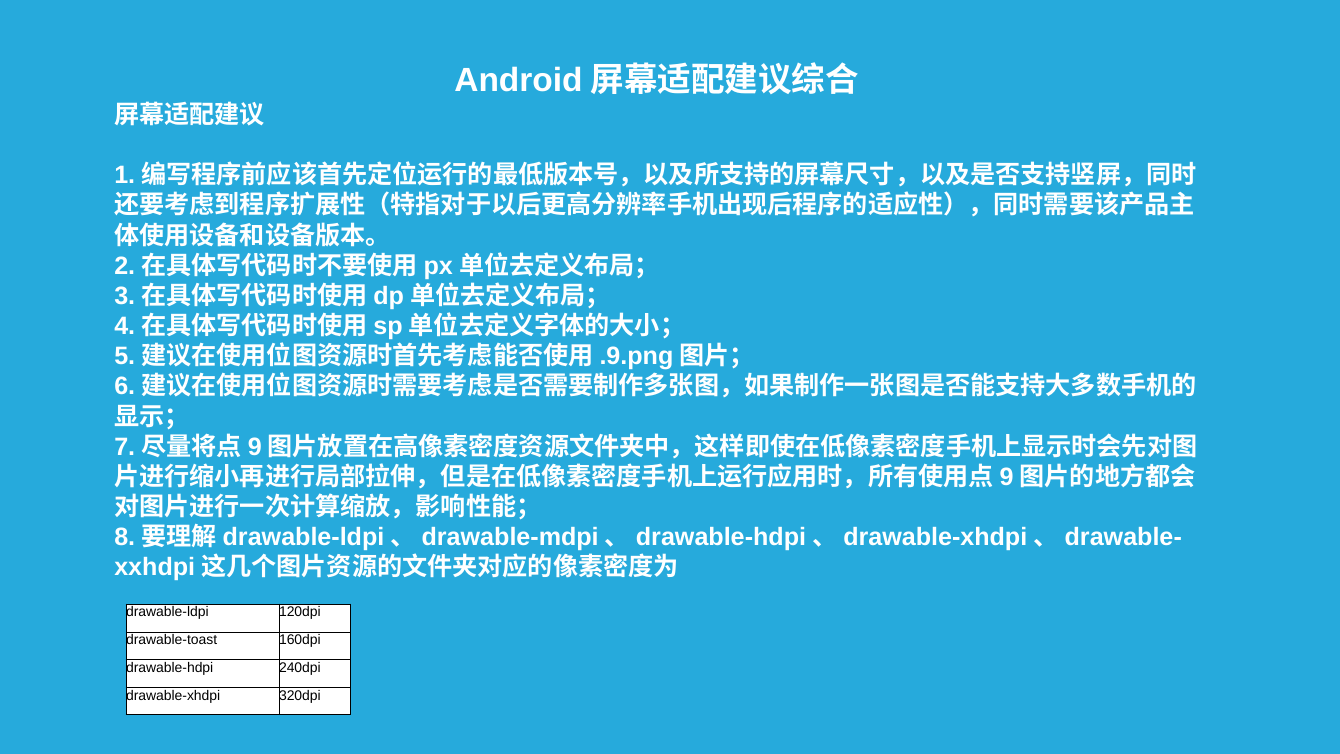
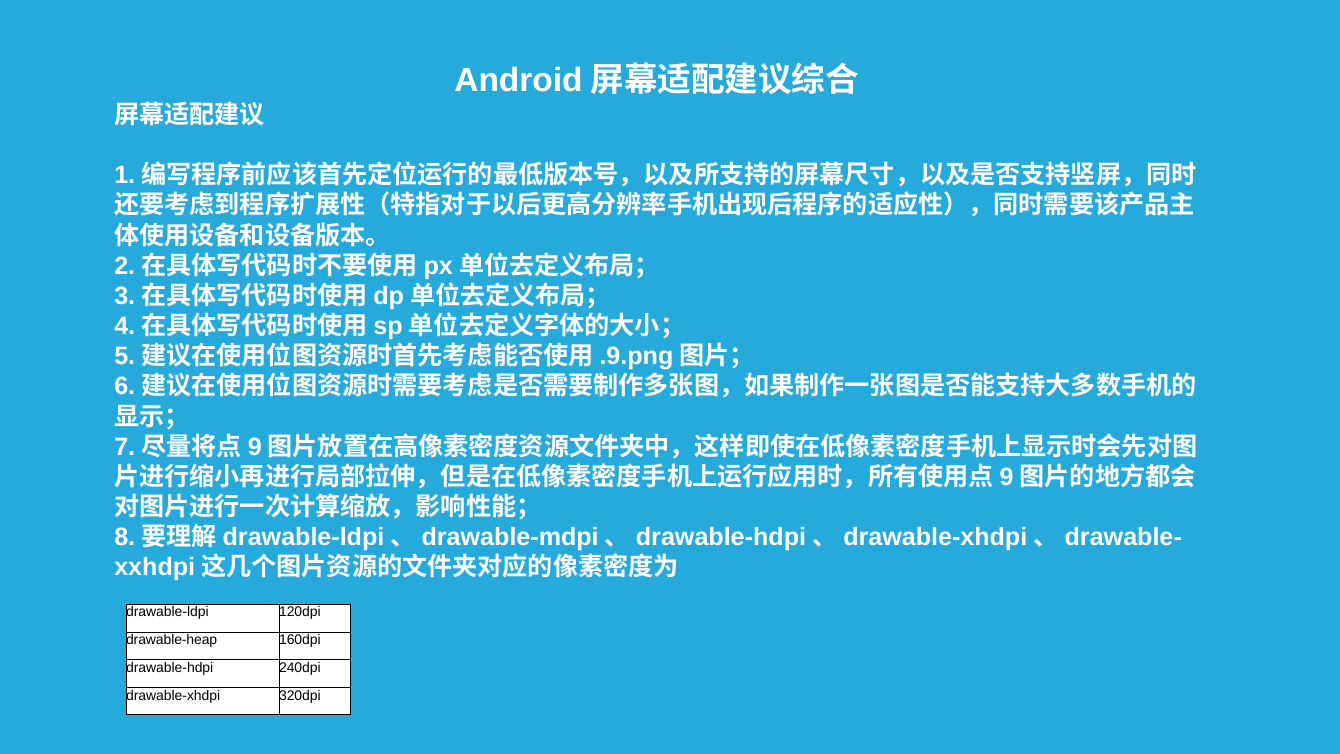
drawable-toast: drawable-toast -> drawable-heap (172, 640)
